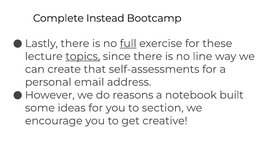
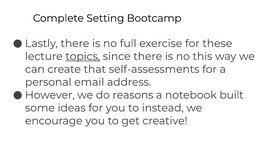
Instead: Instead -> Setting (105, 18)
full underline: present -> none (128, 43)
line: line -> this (203, 56)
section: section -> instead (163, 108)
